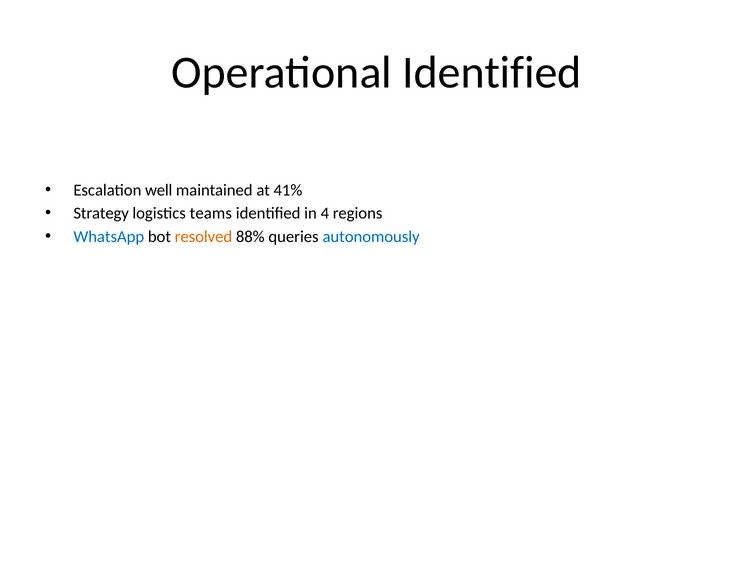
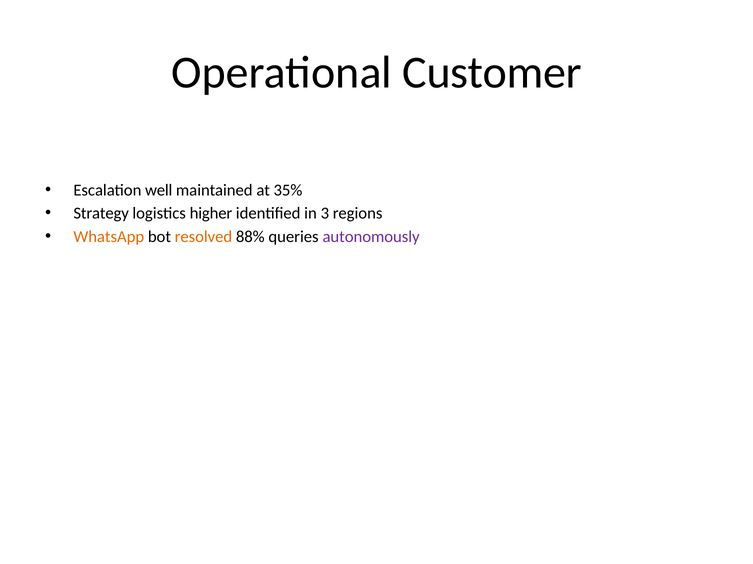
Operational Identified: Identified -> Customer (492, 73)
41%: 41% -> 35% (288, 190)
teams: teams -> higher (211, 214)
4: 4 -> 3 (325, 214)
WhatsApp colour: blue -> orange (109, 237)
autonomously colour: blue -> purple (371, 237)
